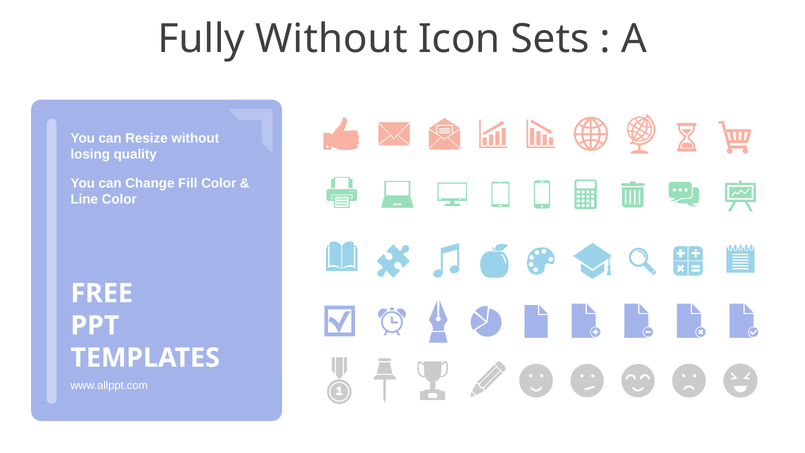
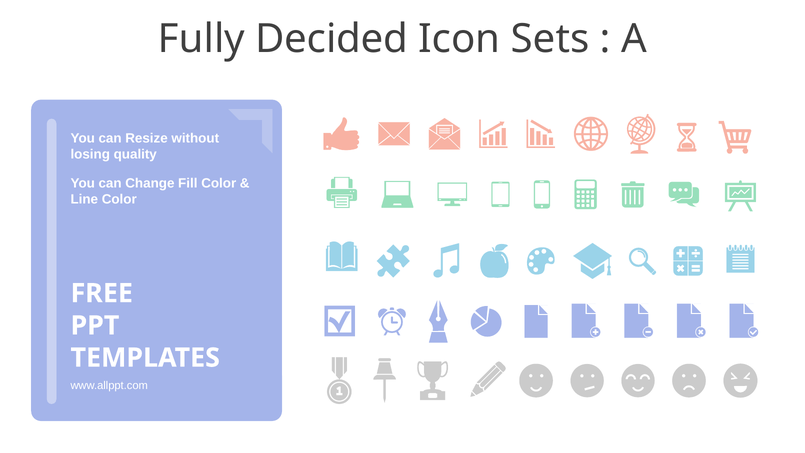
Fully Without: Without -> Decided (332, 39)
